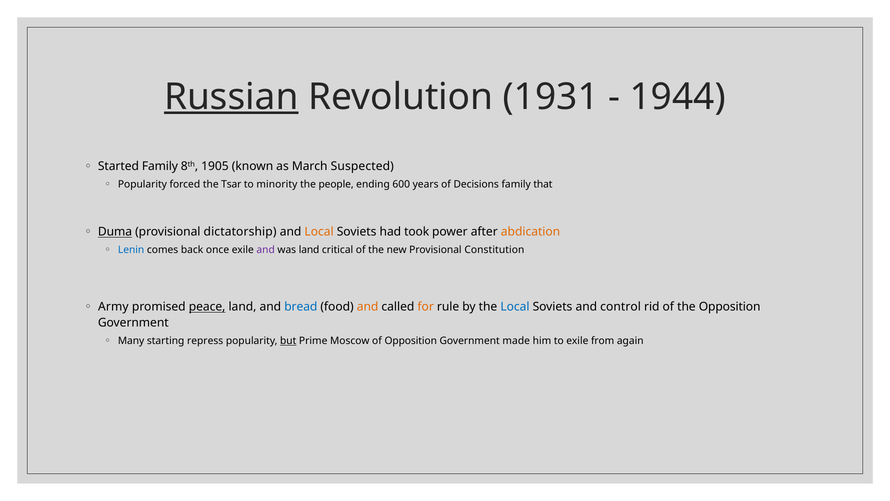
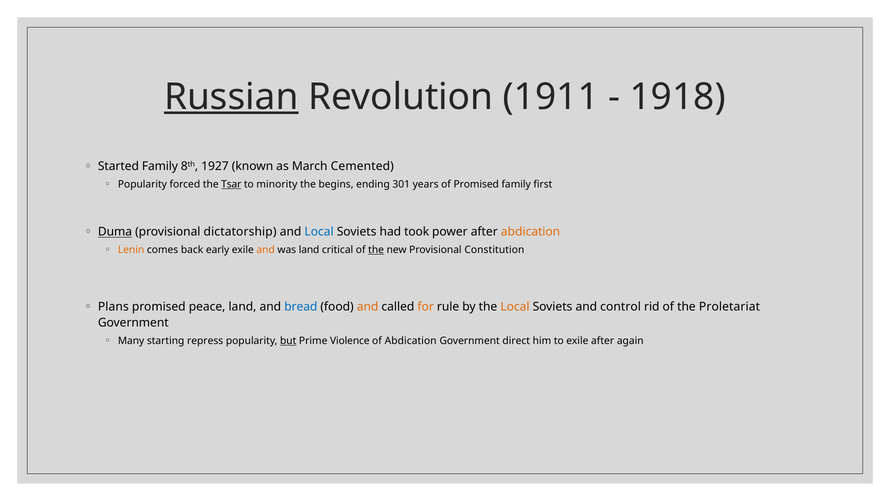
1931: 1931 -> 1911 (551, 97)
1944: 1944 -> 1918 (678, 97)
1905: 1905 -> 1927 (215, 166)
Suspected: Suspected -> Cemented (362, 166)
Tsar underline: none -> present (231, 184)
people: people -> begins (336, 184)
600: 600 -> 301 (401, 184)
of Decisions: Decisions -> Promised (476, 184)
that: that -> first (543, 184)
Local colour: orange -> blue (319, 232)
Lenin colour: blue -> orange (131, 250)
once: once -> early (218, 250)
and colour: purple -> orange (266, 250)
the underline: none -> present (376, 250)
Army: Army -> Plans (113, 307)
peace underline: present -> none (207, 307)
Local colour: blue -> orange (515, 307)
the Opposition: Opposition -> Proletariat (730, 307)
Moscow: Moscow -> Violence (350, 340)
of Opposition: Opposition -> Abdication (411, 340)
made: made -> direct (516, 340)
exile from: from -> after (603, 340)
